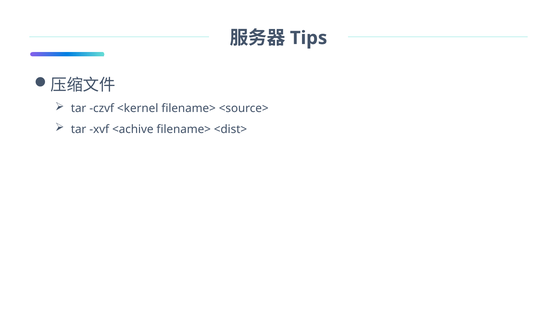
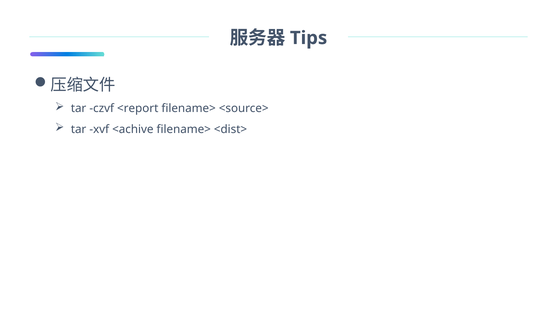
<kernel: <kernel -> <report (138, 109)
